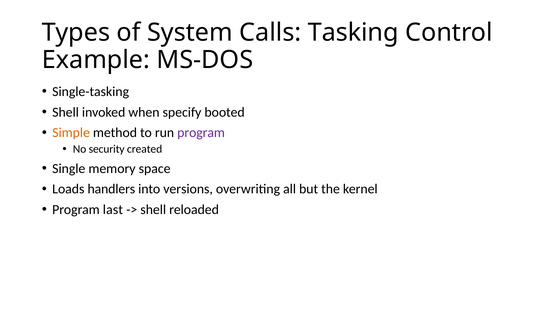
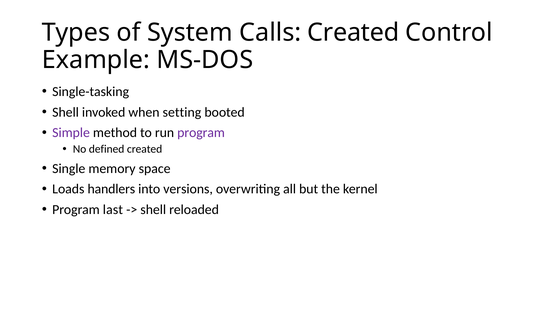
Calls Tasking: Tasking -> Created (353, 33)
specify: specify -> setting (182, 112)
Simple colour: orange -> purple (71, 133)
security: security -> defined (107, 149)
